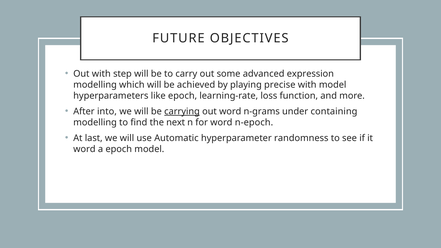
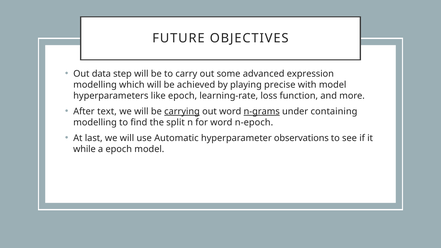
Out with: with -> data (101, 74)
into: into -> text (107, 111)
n-grams underline: none -> present (262, 111)
next: next -> split (176, 122)
randomness: randomness -> observations (301, 138)
word: word -> while (84, 149)
